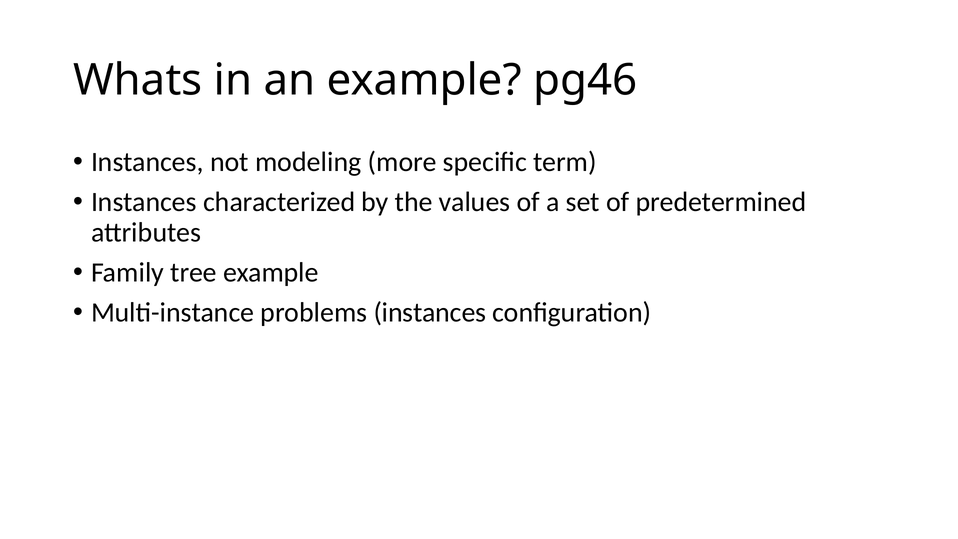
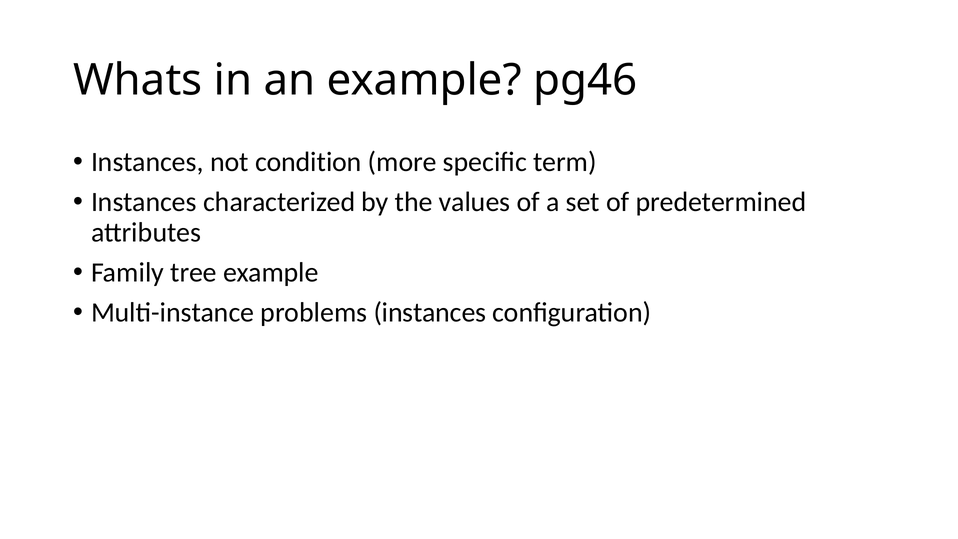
modeling: modeling -> condition (308, 162)
